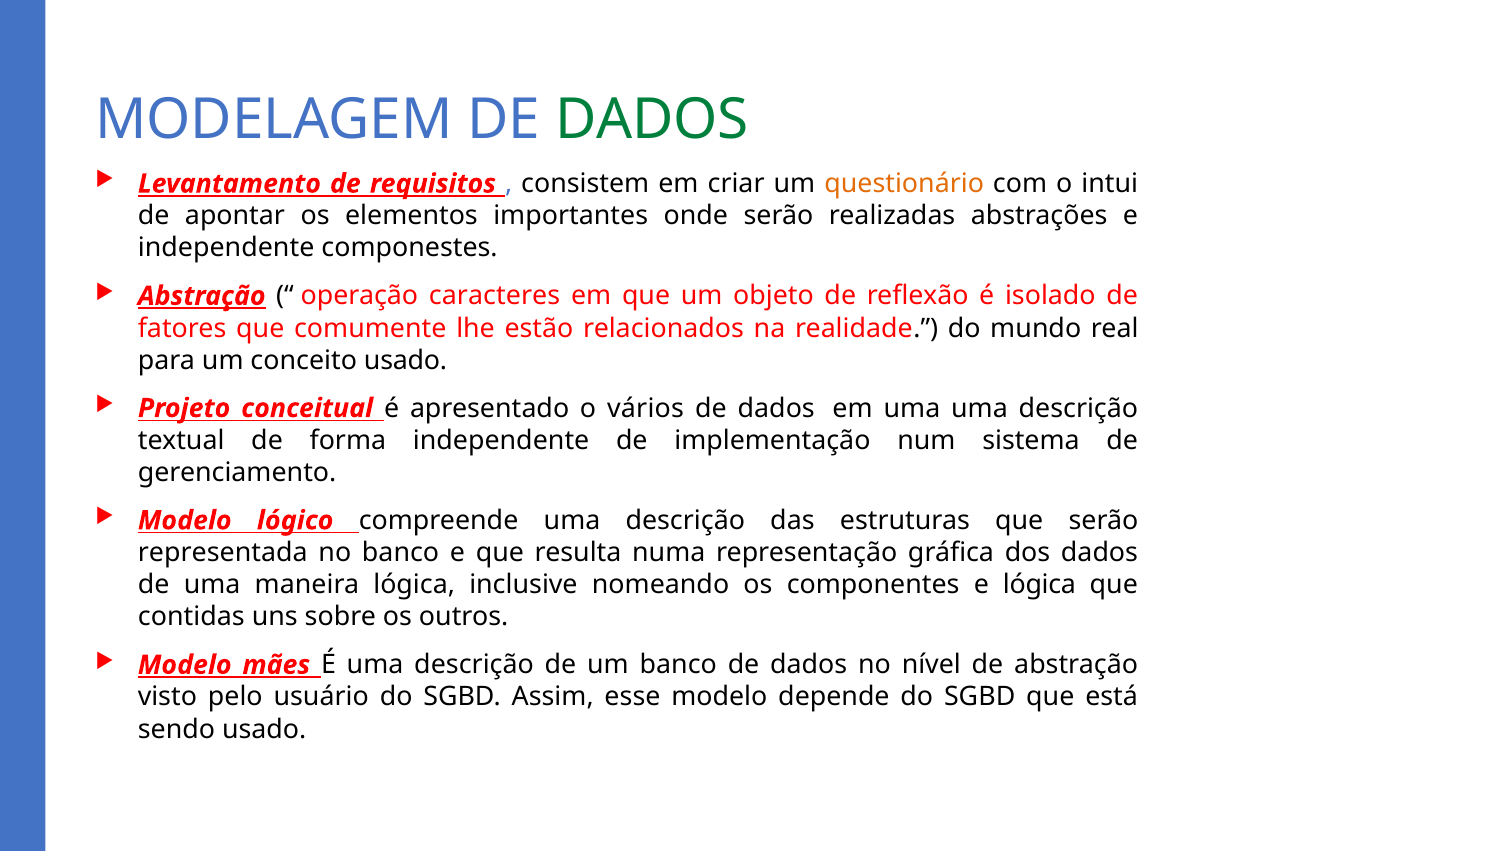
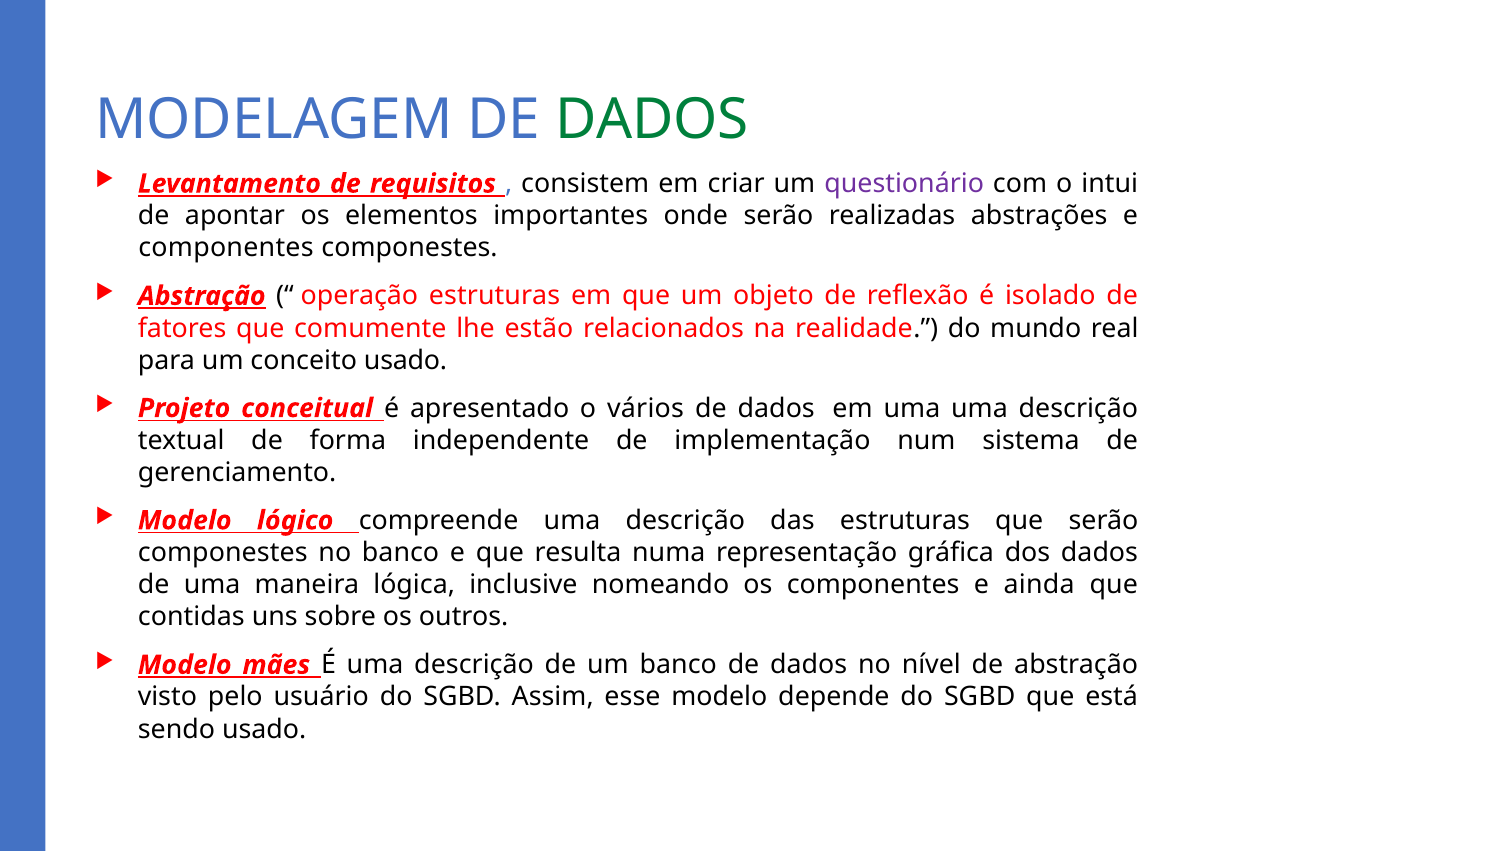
questionário colour: orange -> purple (904, 184)
independente: independente -> componentes (226, 248)
operação caracteres: caracteres -> estruturas (495, 296)
representada: representada -> componestes (223, 552)
e lógica: lógica -> ainda (1039, 584)
